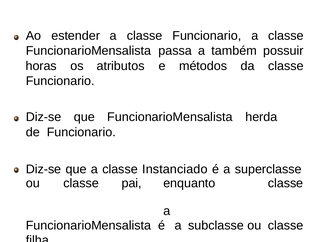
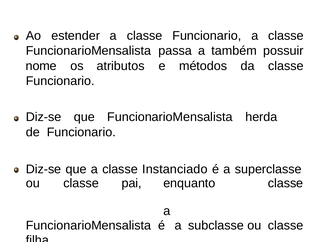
horas: horas -> nome (41, 66)
